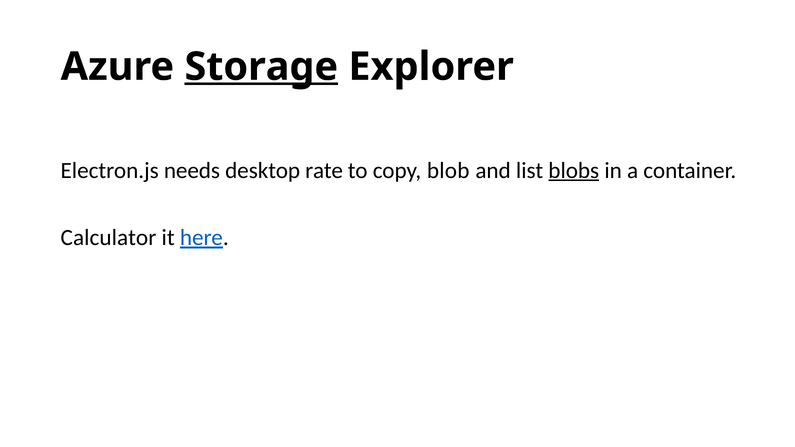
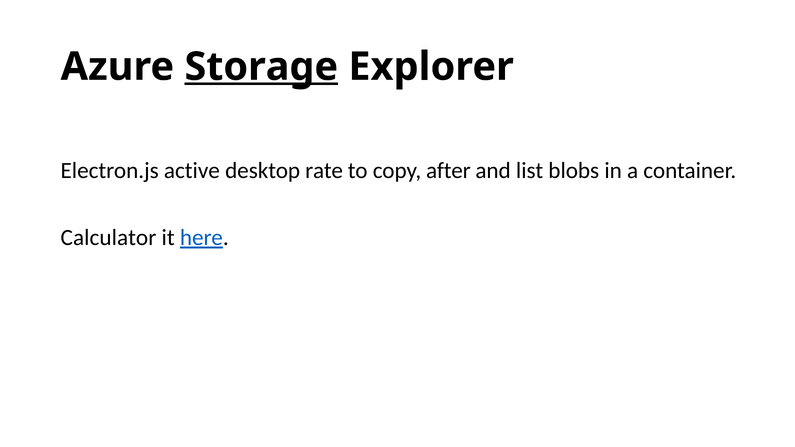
needs: needs -> active (192, 171)
blob: blob -> after (448, 171)
blobs underline: present -> none (574, 171)
